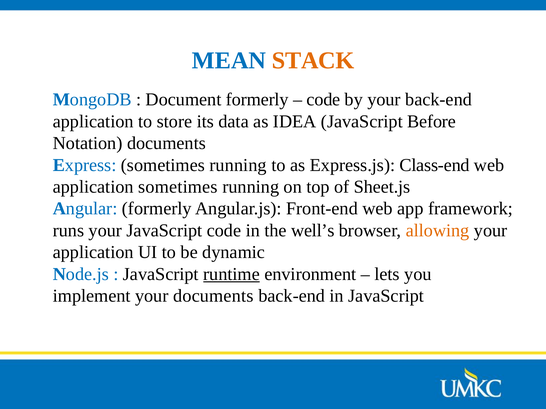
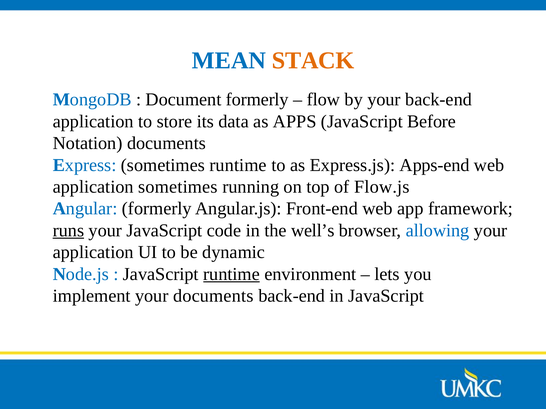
code: code -> flow (323, 100)
IDEA: IDEA -> APPS (295, 122)
Express sometimes running: running -> runtime (238, 165)
Class-end: Class-end -> Apps-end (435, 165)
Sheet.js: Sheet.js -> Flow.js (382, 187)
runs underline: none -> present (68, 231)
allowing colour: orange -> blue (438, 231)
